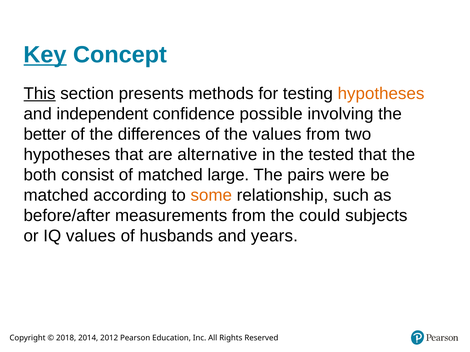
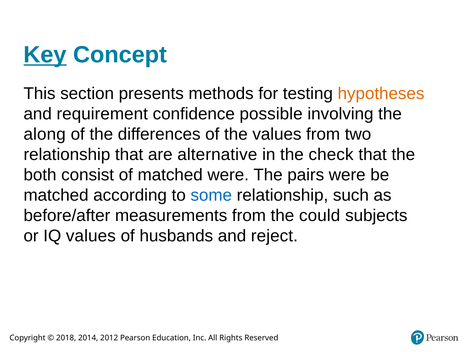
This underline: present -> none (40, 94)
independent: independent -> requirement (102, 114)
better: better -> along (45, 134)
hypotheses: hypotheses -> relationship (67, 155)
tested: tested -> check (331, 155)
matched large: large -> were (228, 175)
some colour: orange -> blue (211, 195)
years: years -> reject (274, 236)
